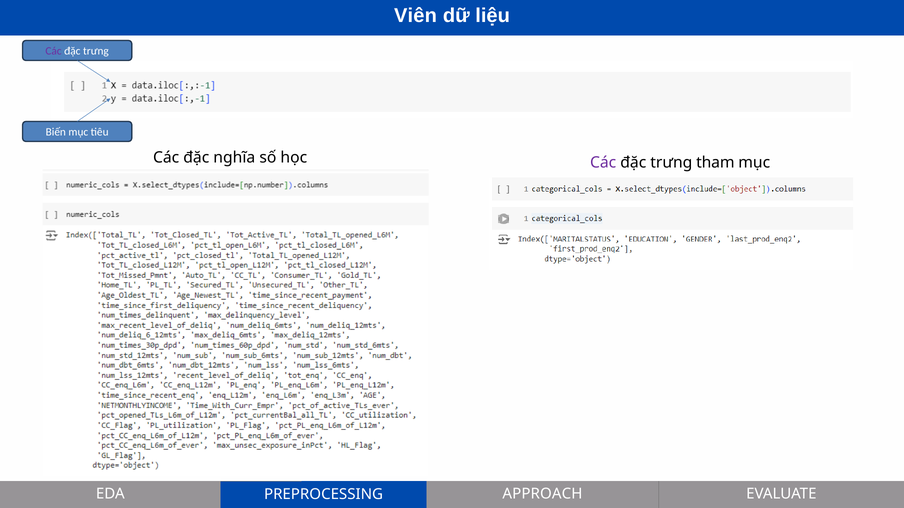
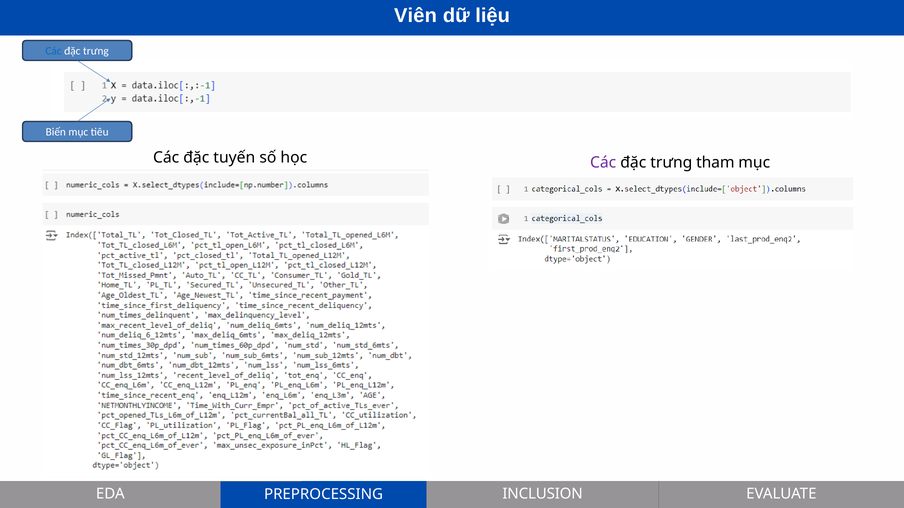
Các colour: purple -> blue (53, 51)
nghĩa: nghĩa -> tuyến (234, 158)
APPROACH: APPROACH -> INCLUSION (543, 494)
